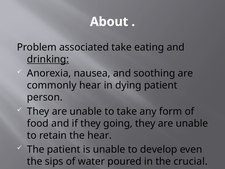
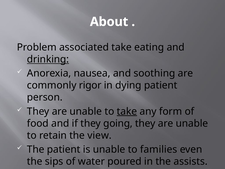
commonly hear: hear -> rigor (90, 85)
take underline: none -> present (127, 111)
the hear: hear -> view (100, 135)
develop: develop -> families (159, 149)
crucial: crucial -> assists (191, 161)
